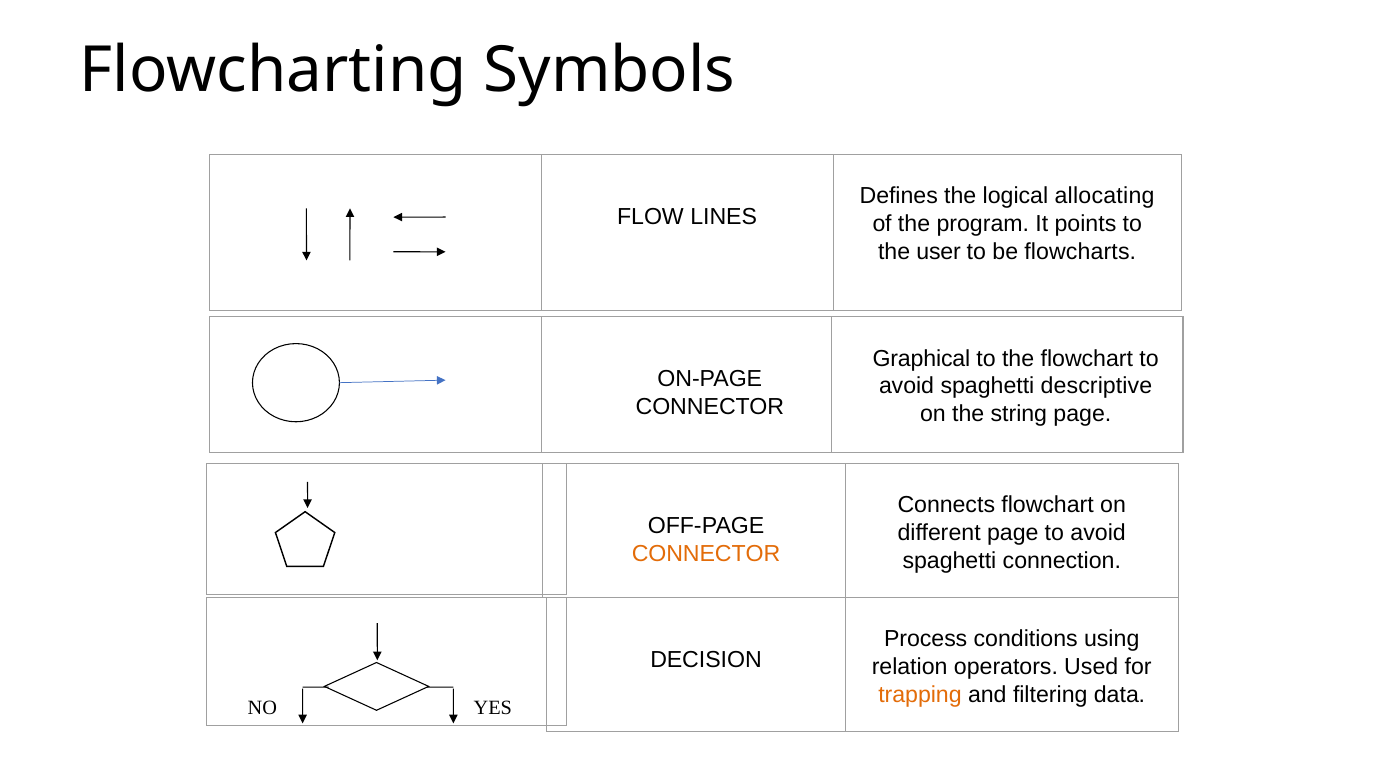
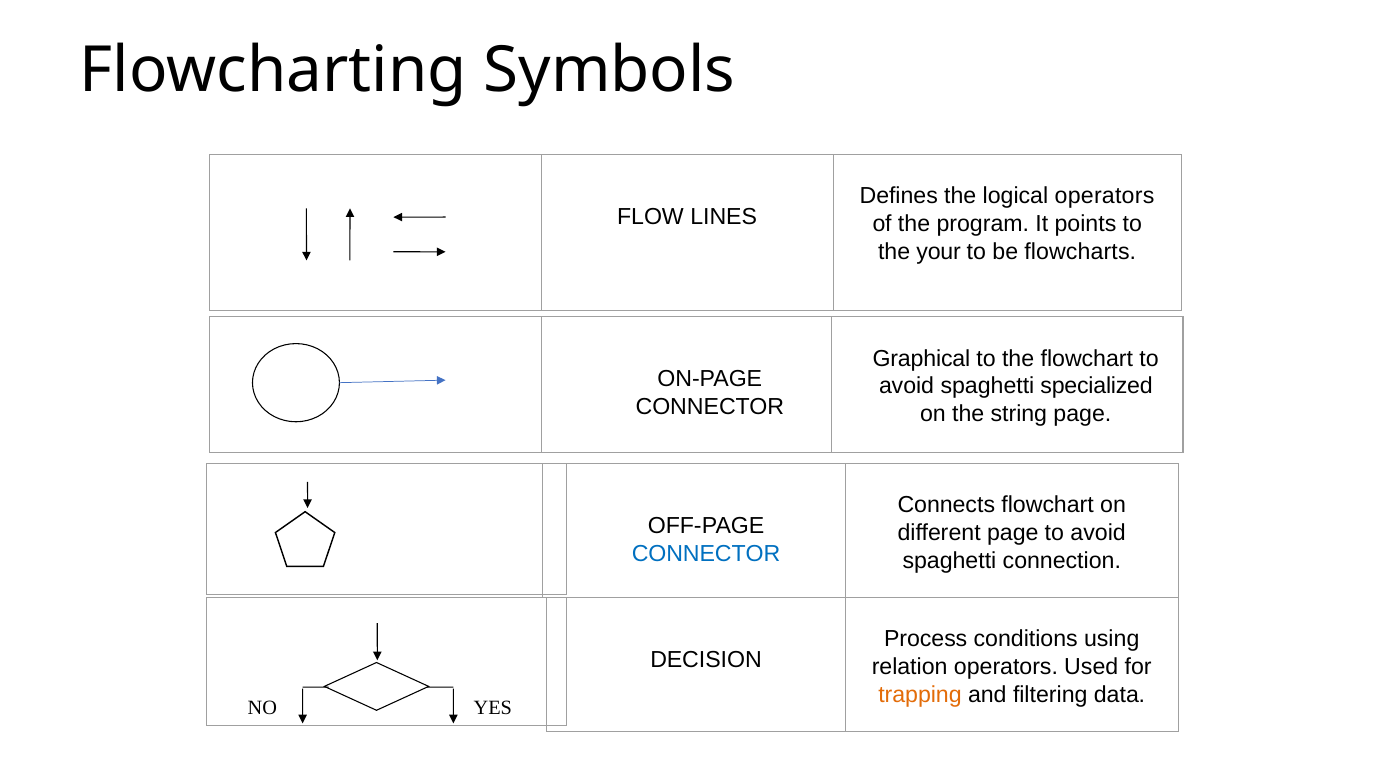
logical allocating: allocating -> operators (1105, 196)
user: user -> your (939, 252)
descriptive: descriptive -> specialized (1097, 386)
CONNECTOR colour: orange -> blue (706, 554)
